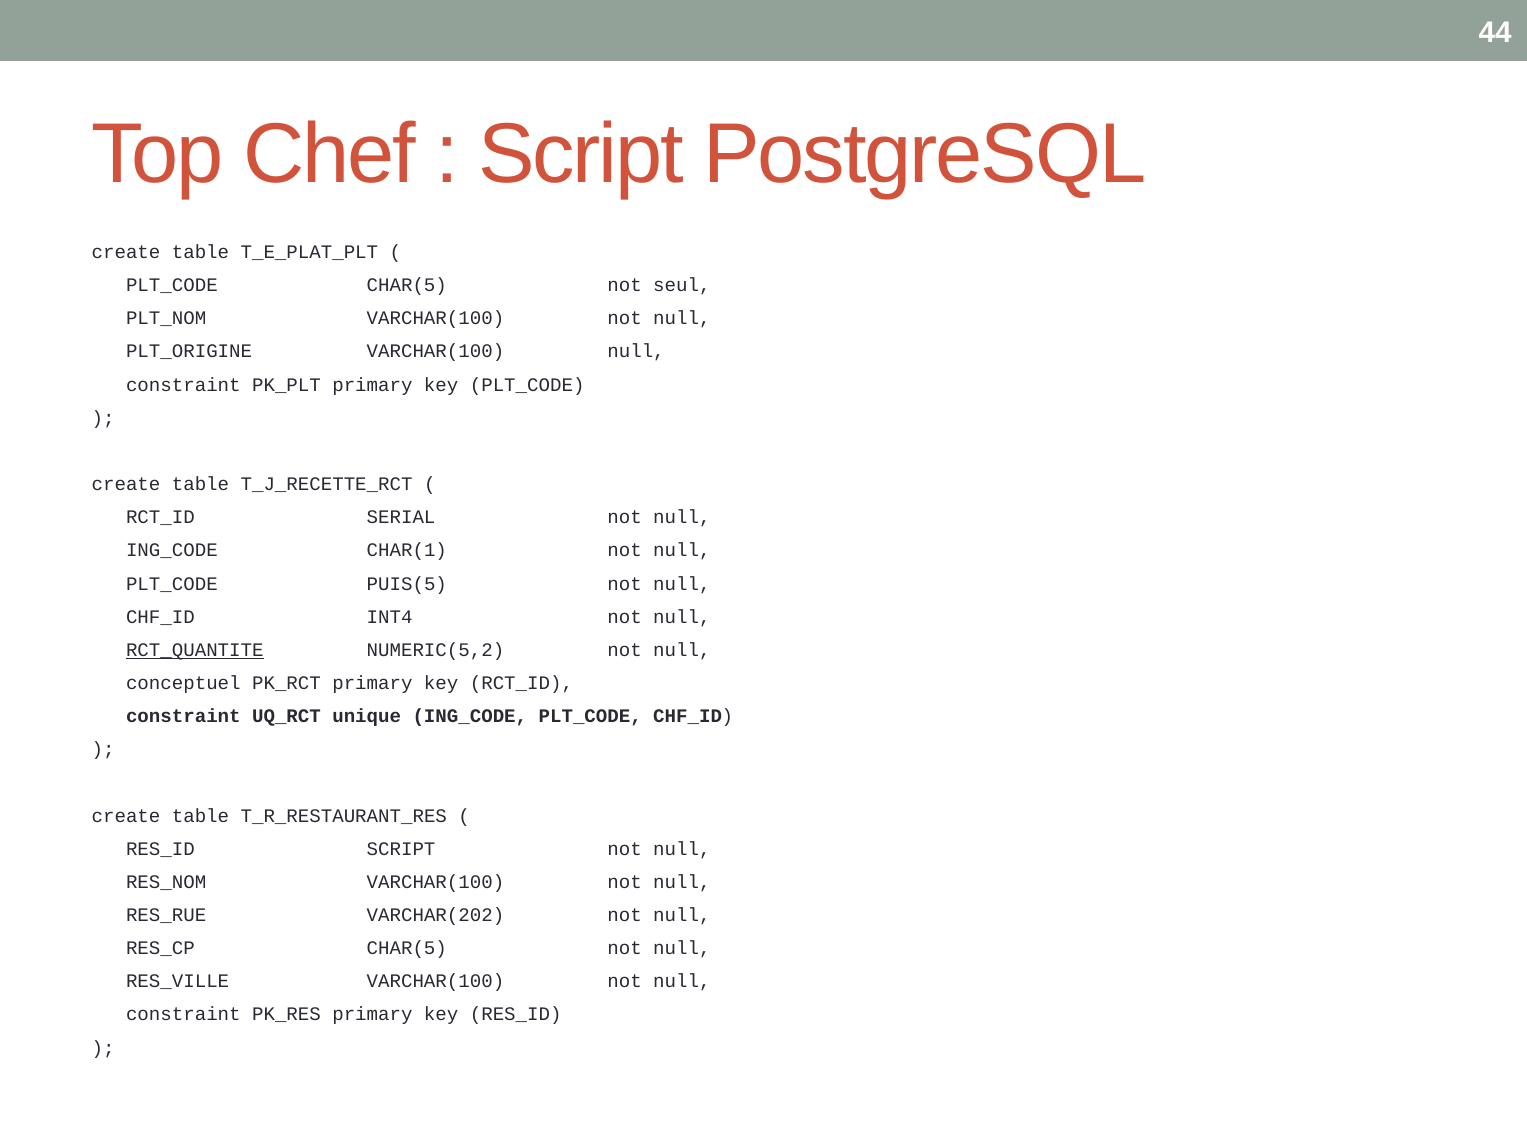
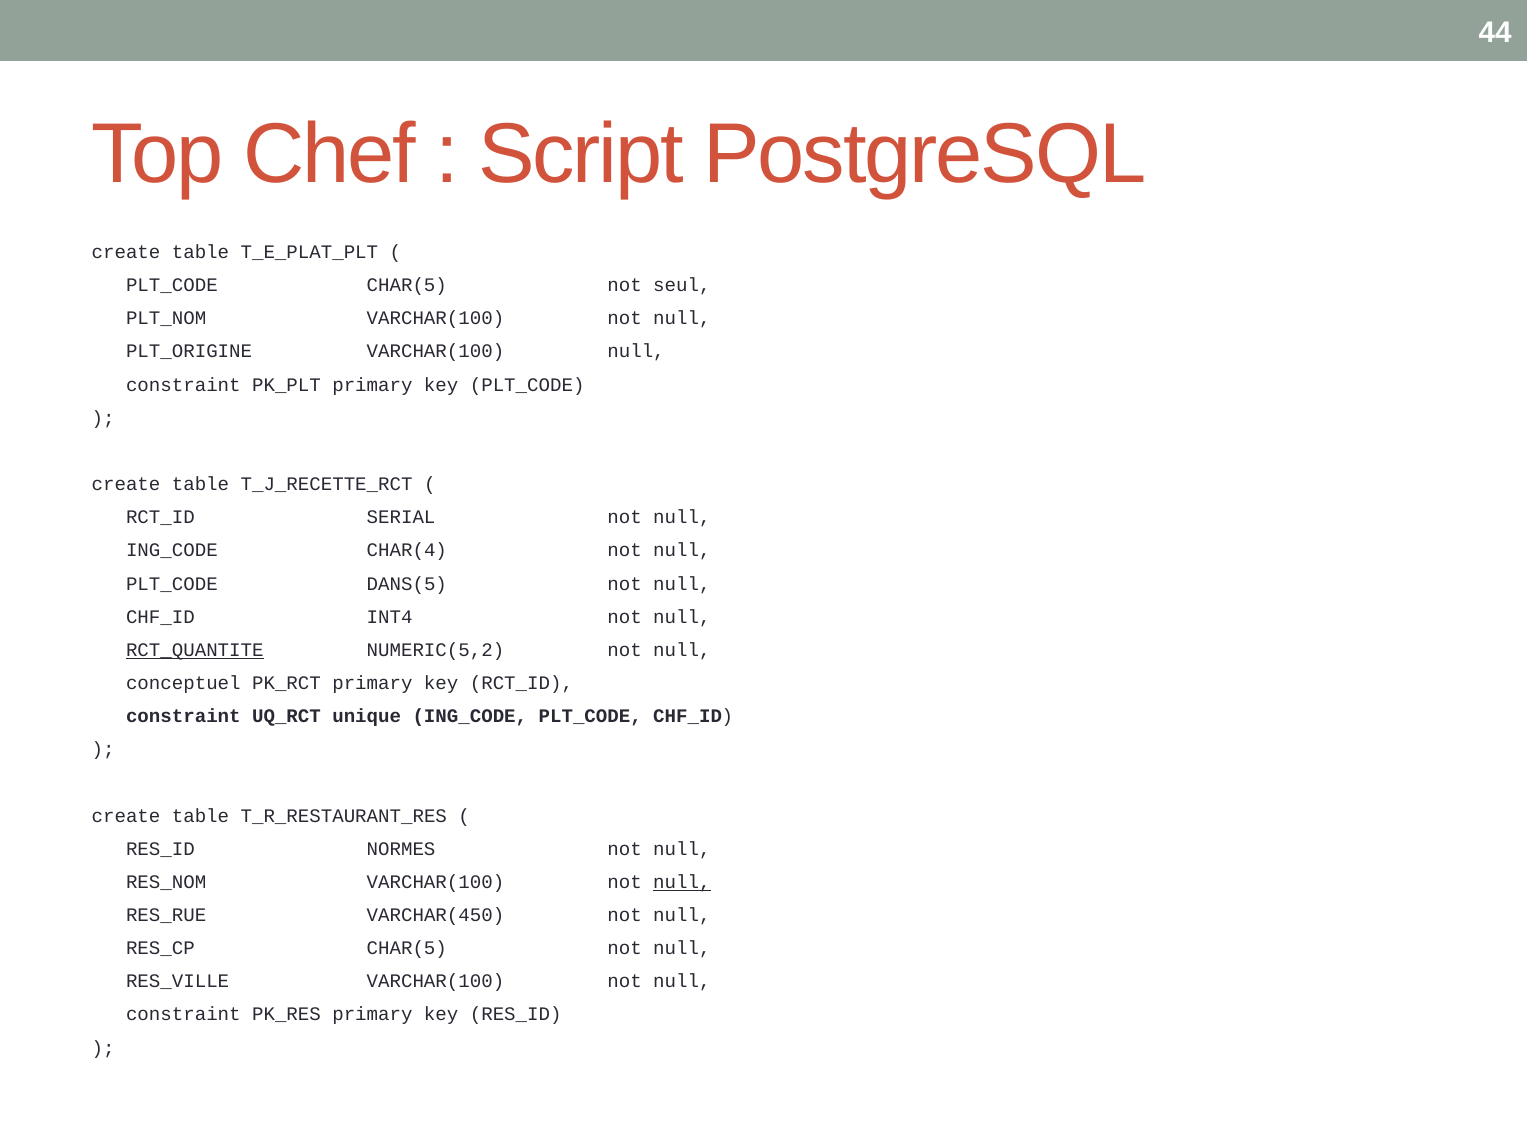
CHAR(1: CHAR(1 -> CHAR(4 (407, 550)
PUIS(5: PUIS(5 -> DANS(5 (407, 583)
RES_ID SCRIPT: SCRIPT -> NORMES (401, 848)
null underline: none -> present (682, 881)
VARCHAR(202: VARCHAR(202 -> VARCHAR(450 (435, 915)
